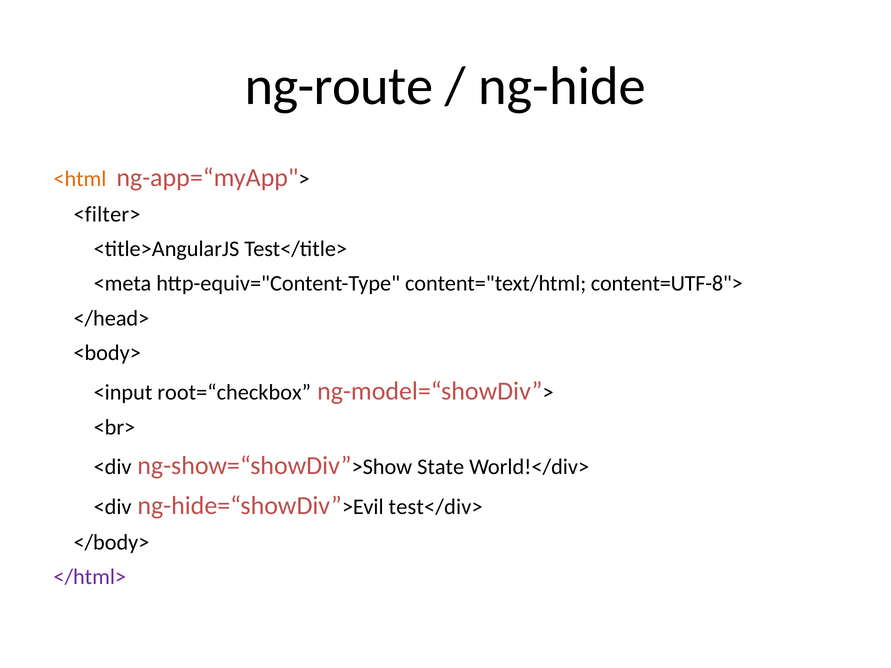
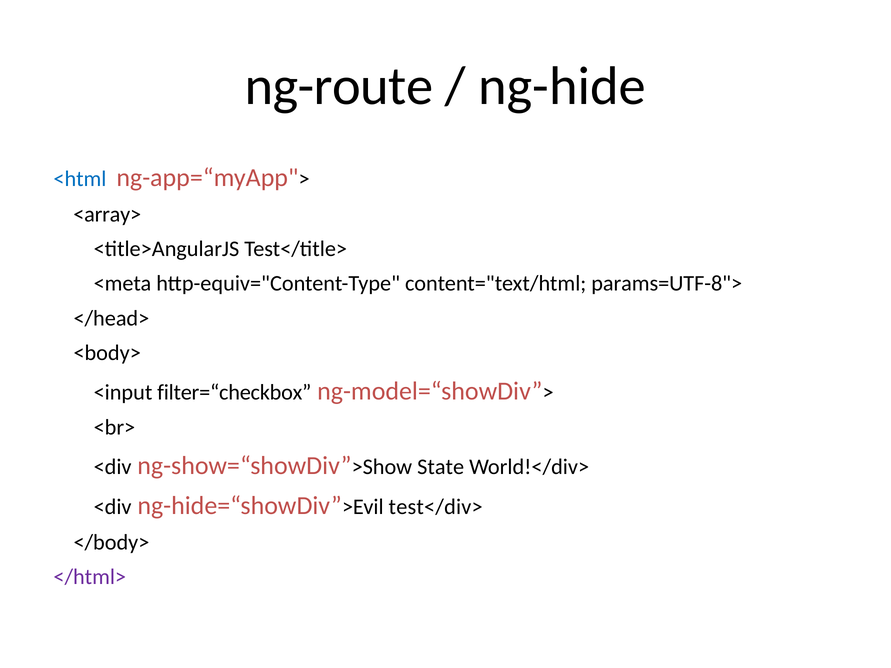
<html colour: orange -> blue (80, 179)
<filter>: <filter> -> <array> (107, 214)
content=UTF-8">: content=UTF-8"> -> params=UTF-8"> (667, 284)
root=“checkbox: root=“checkbox -> filter=“checkbox (234, 392)
